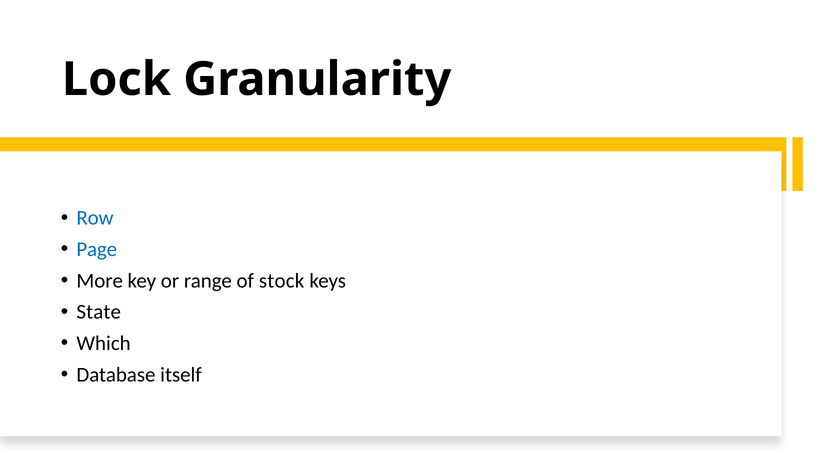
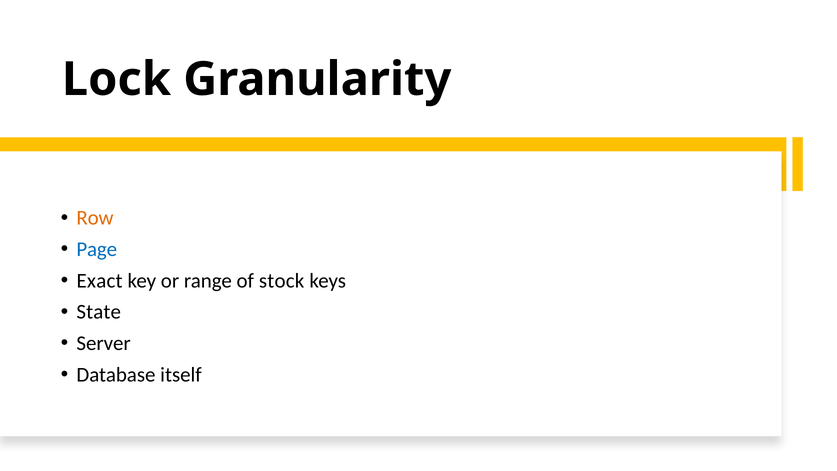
Row colour: blue -> orange (95, 218)
More: More -> Exact (100, 281)
Which: Which -> Server (104, 343)
